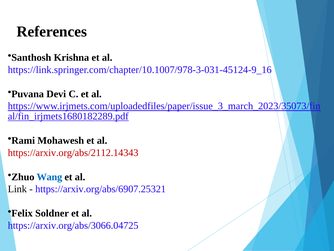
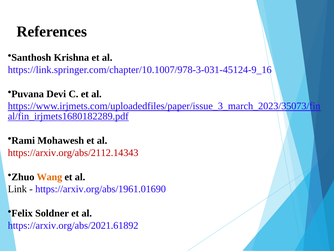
Wang colour: blue -> orange (49, 177)
https://arxiv.org/abs/6907.25321: https://arxiv.org/abs/6907.25321 -> https://arxiv.org/abs/1961.01690 (101, 189)
https://arxiv.org/abs/3066.04725: https://arxiv.org/abs/3066.04725 -> https://arxiv.org/abs/2021.61892 (73, 225)
